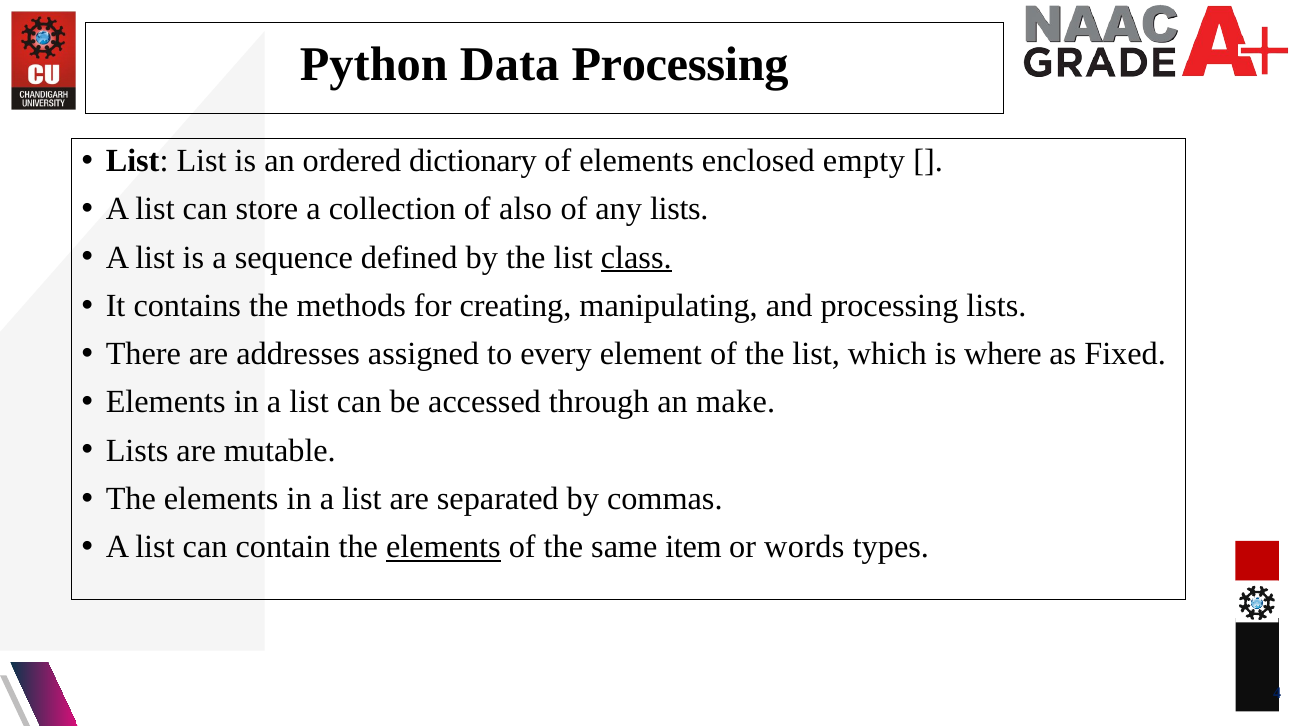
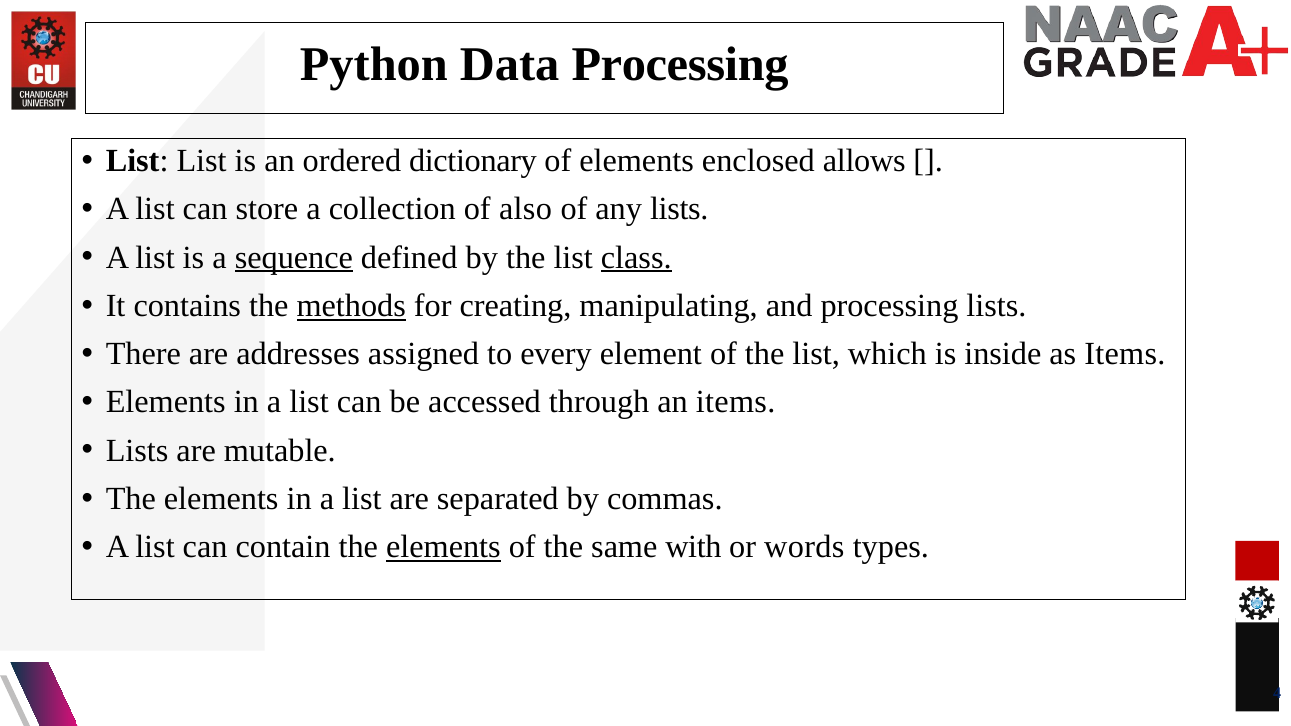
empty: empty -> allows (864, 161)
sequence underline: none -> present (294, 258)
methods underline: none -> present (351, 306)
where: where -> inside (1003, 354)
as Fixed: Fixed -> Items (1125, 354)
an make: make -> items (736, 402)
item: item -> with (693, 547)
